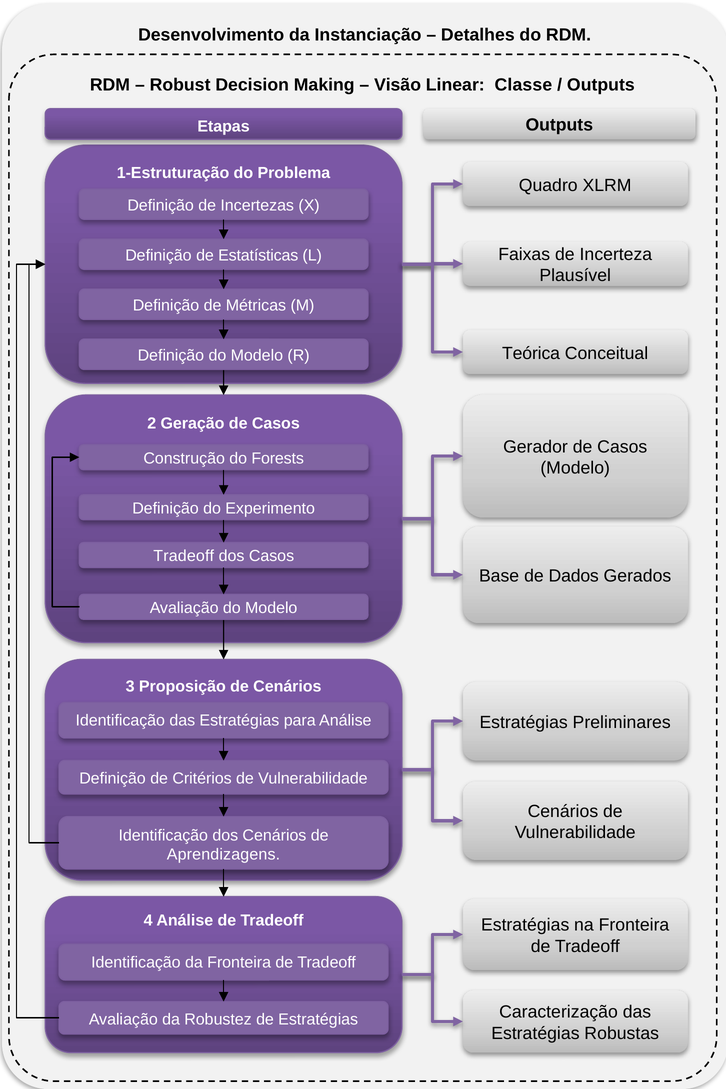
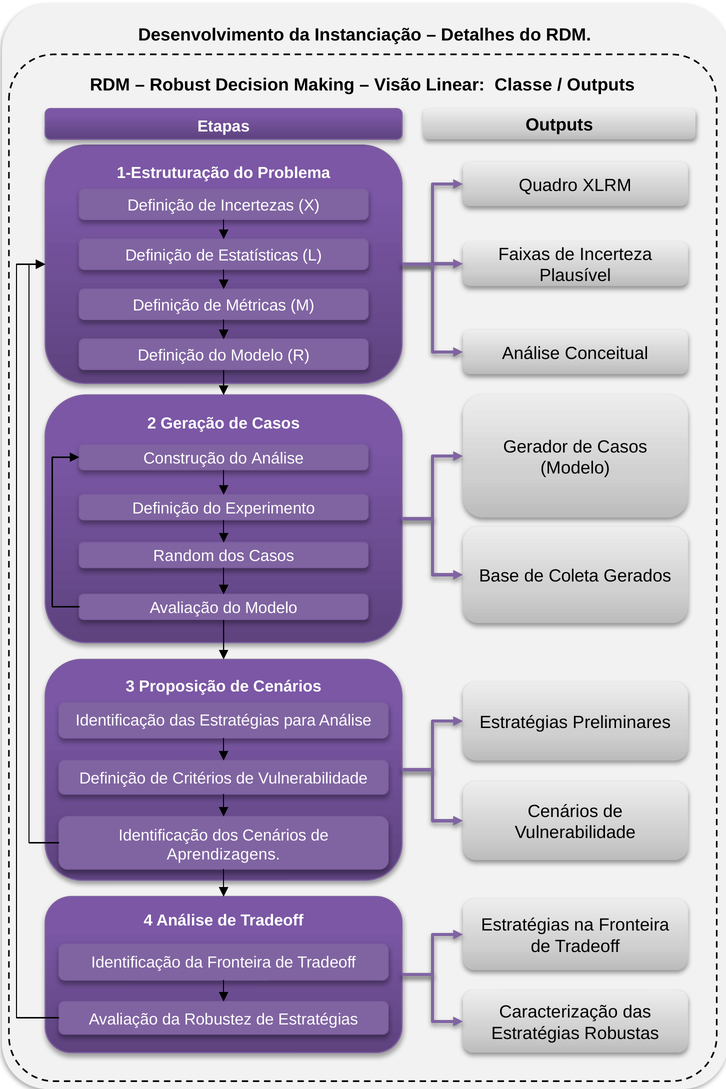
Teórica: Teórica -> Análise (531, 353)
do Forests: Forests -> Análise (278, 458)
Tradeoff: Tradeoff -> Random (184, 556)
Dados: Dados -> Coleta (574, 576)
